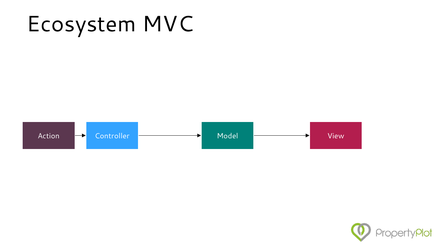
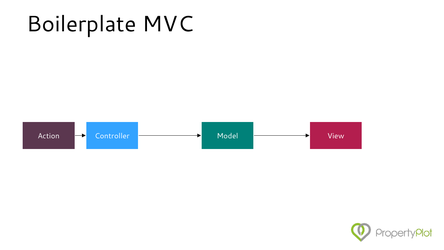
Ecosystem: Ecosystem -> Boilerplate (81, 24)
